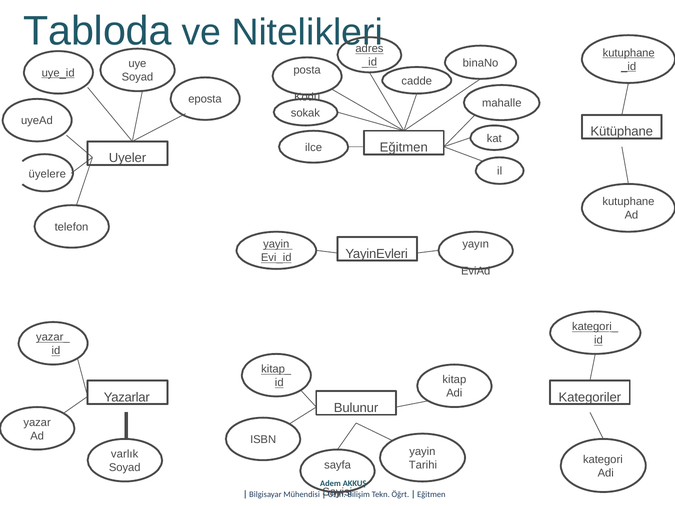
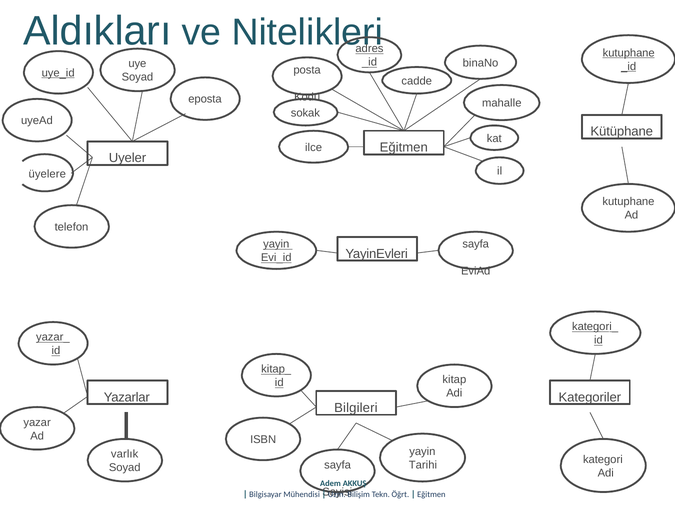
Tabloda: Tabloda -> Aldıkları (97, 31)
yayın: yayın -> sayfa (476, 244)
Bulunur: Bulunur -> Bilgileri (356, 408)
